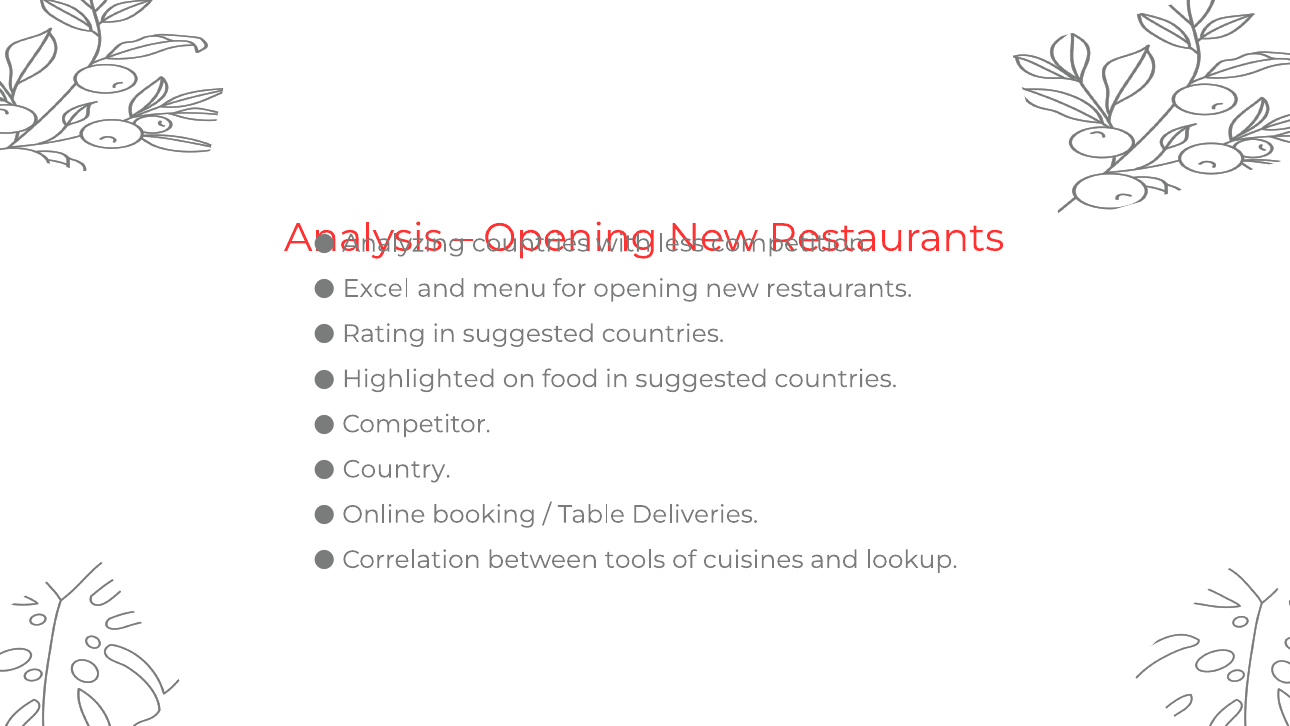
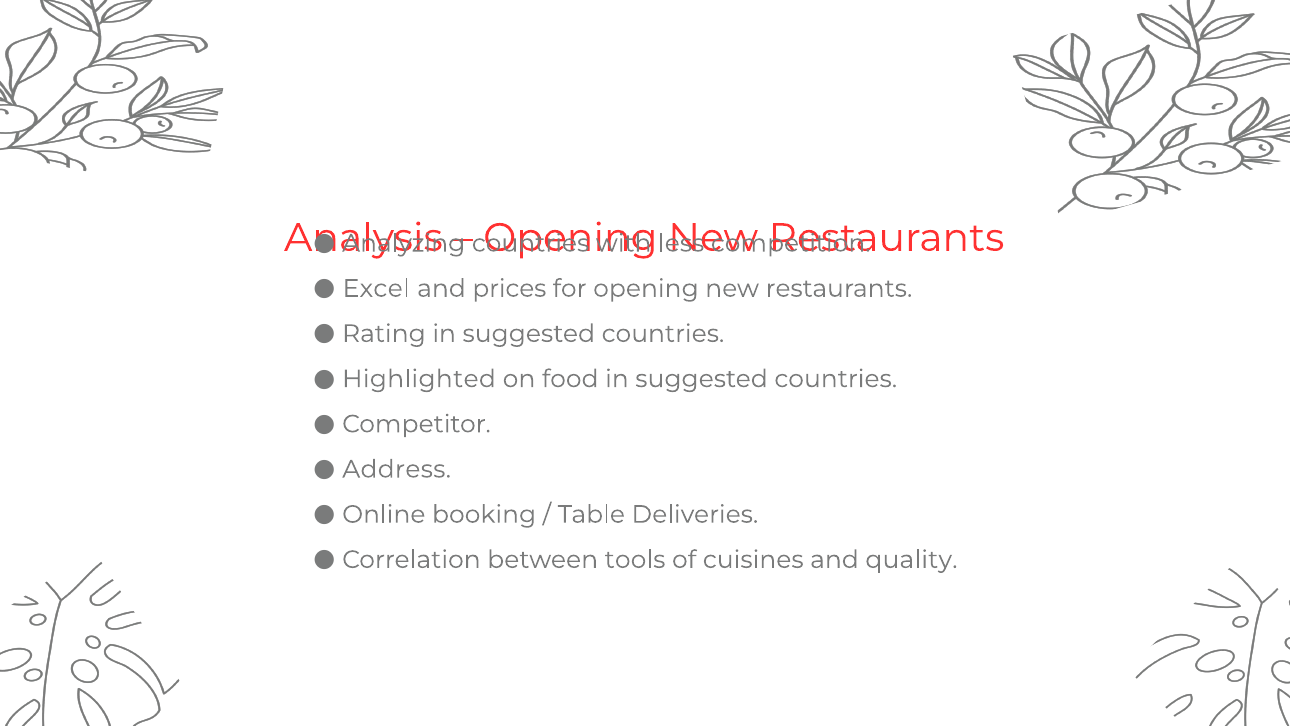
menu: menu -> prices (509, 288)
Country: Country -> Address (397, 469)
lookup: lookup -> quality (911, 559)
